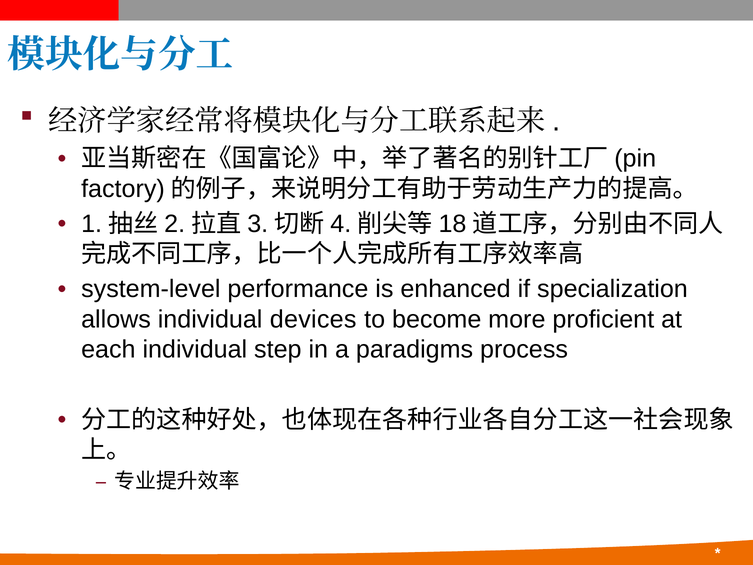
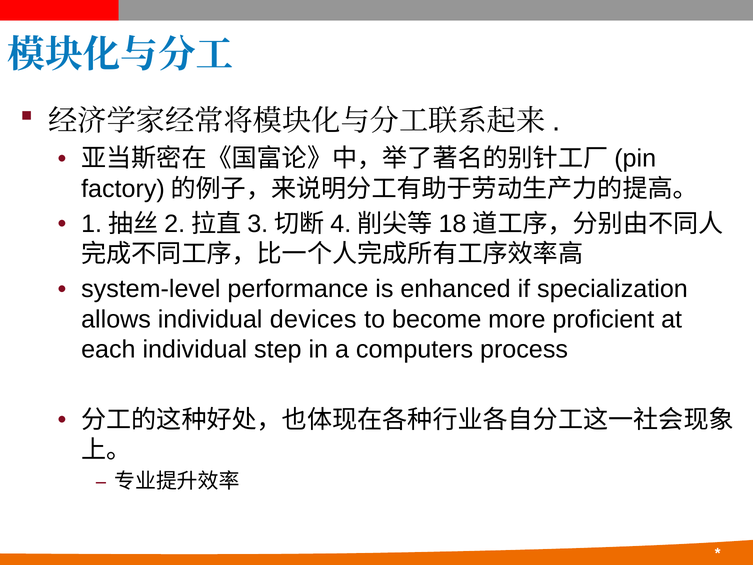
paradigms: paradigms -> computers (415, 349)
